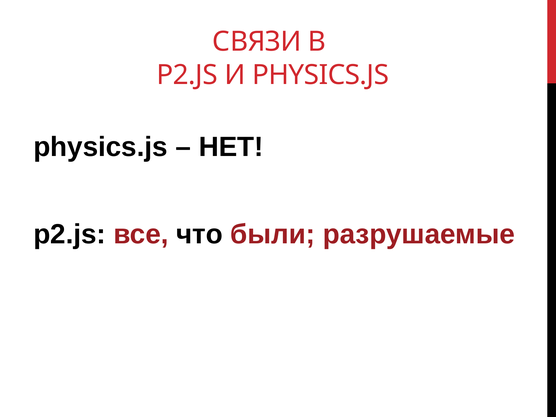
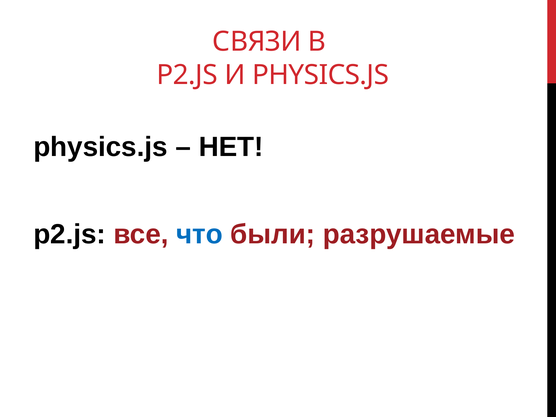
что colour: black -> blue (199, 234)
